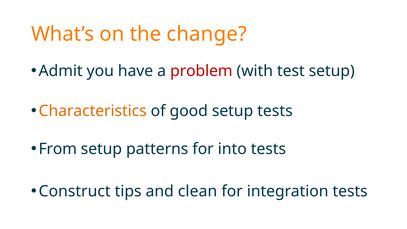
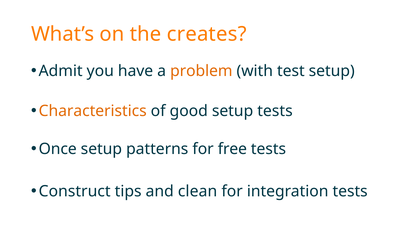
change: change -> creates (207, 34)
problem colour: red -> orange (201, 71)
From: From -> Once (58, 149)
into: into -> free (232, 149)
